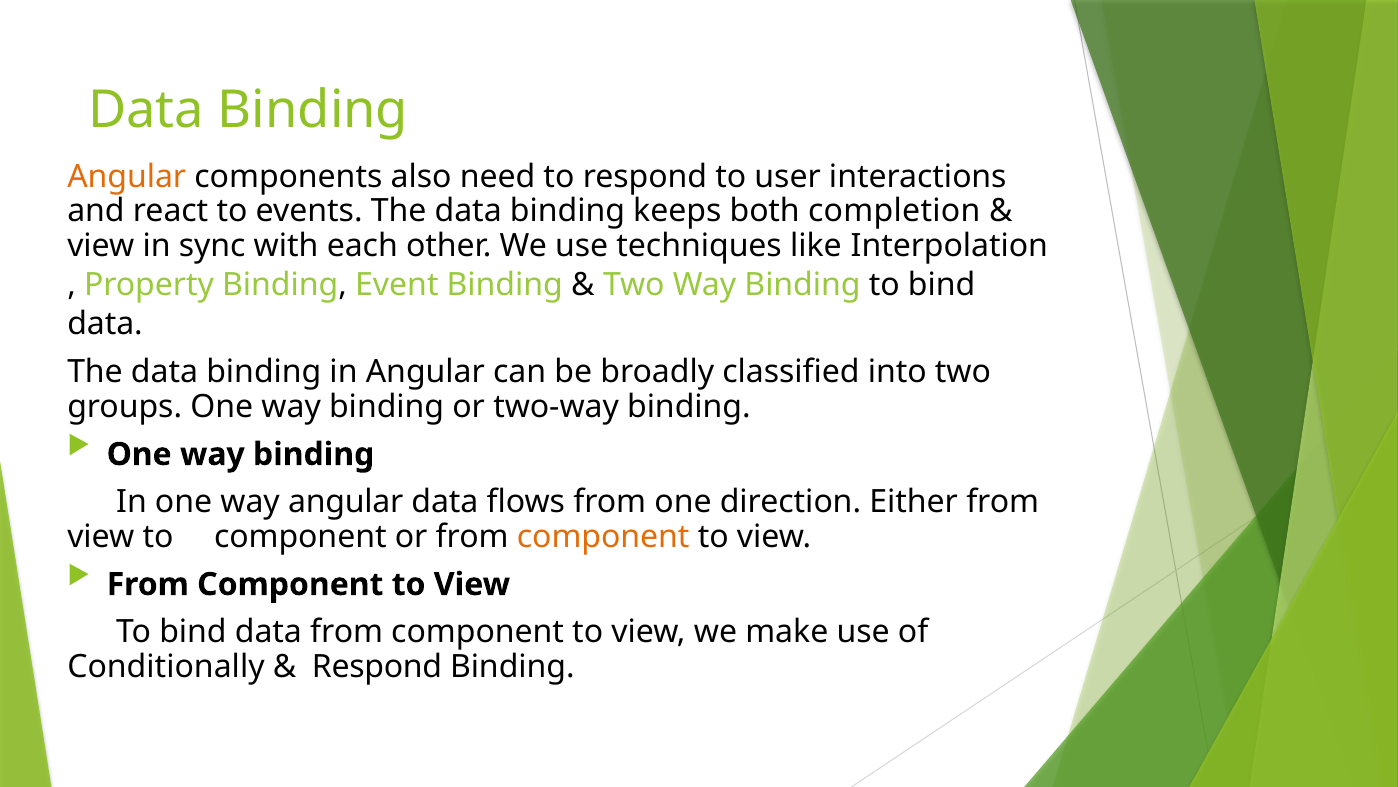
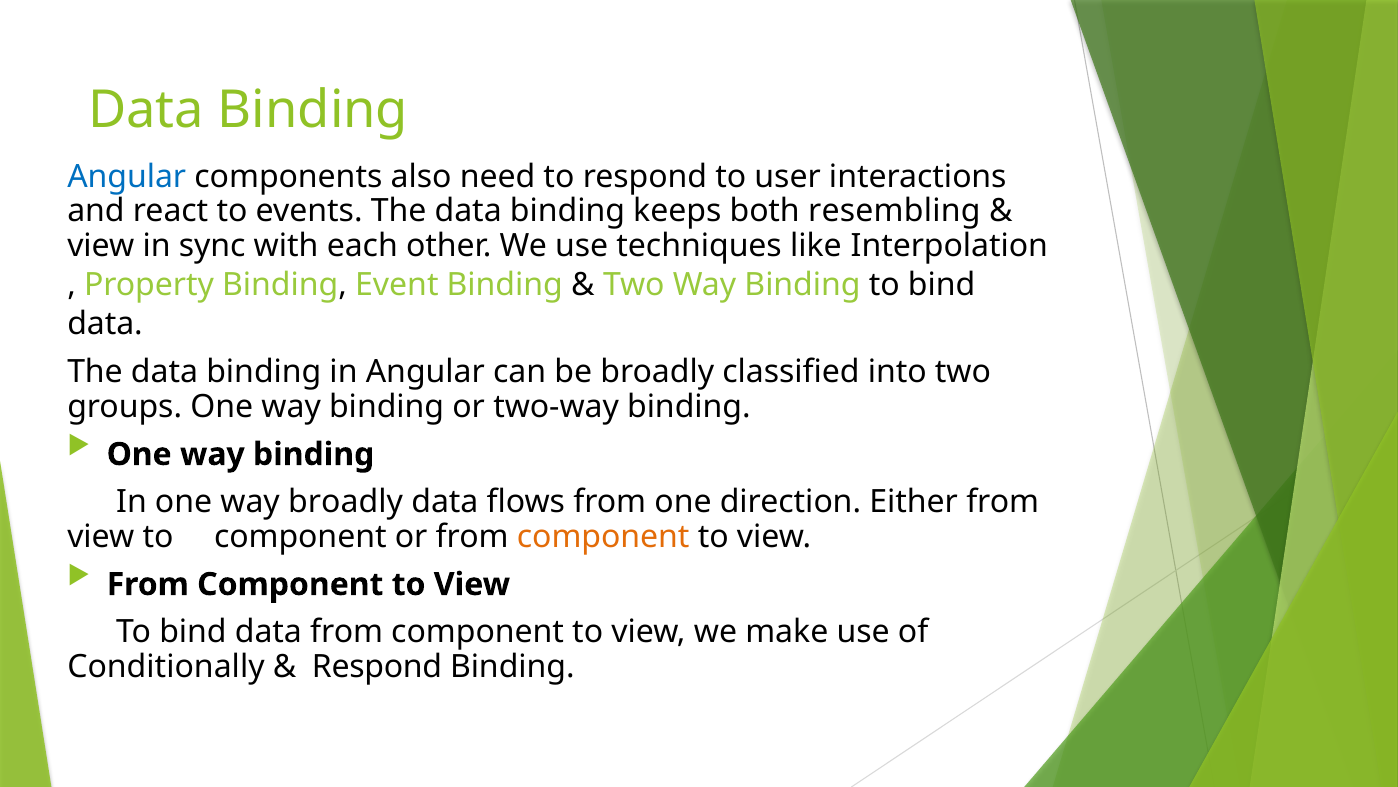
Angular colour: orange -> blue (127, 176)
completion: completion -> resembling (894, 211)
way angular: angular -> broadly (346, 502)
